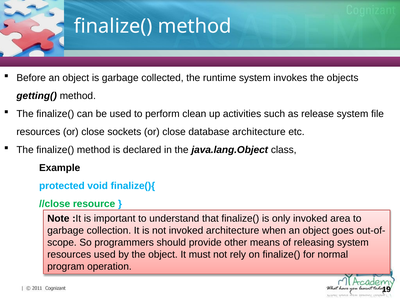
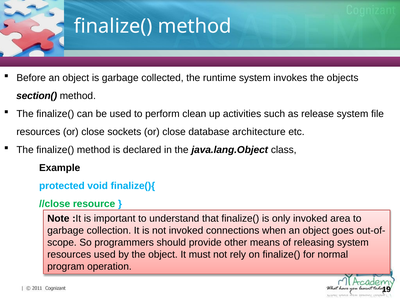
getting(: getting( -> section( (37, 96)
invoked architecture: architecture -> connections (233, 231)
